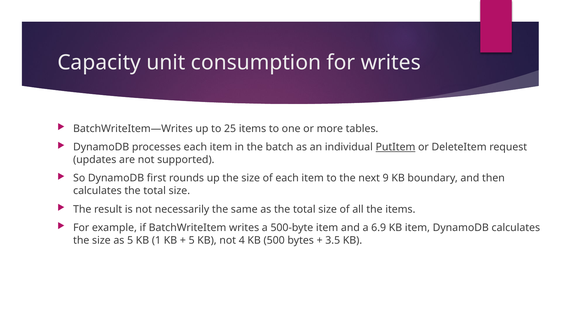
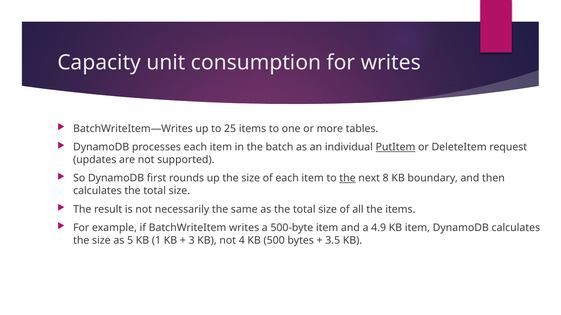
the underline: none -> present (348, 179)
9: 9 -> 8 (386, 179)
6.9: 6.9 -> 4.9 (379, 228)
5: 5 -> 3 (192, 241)
